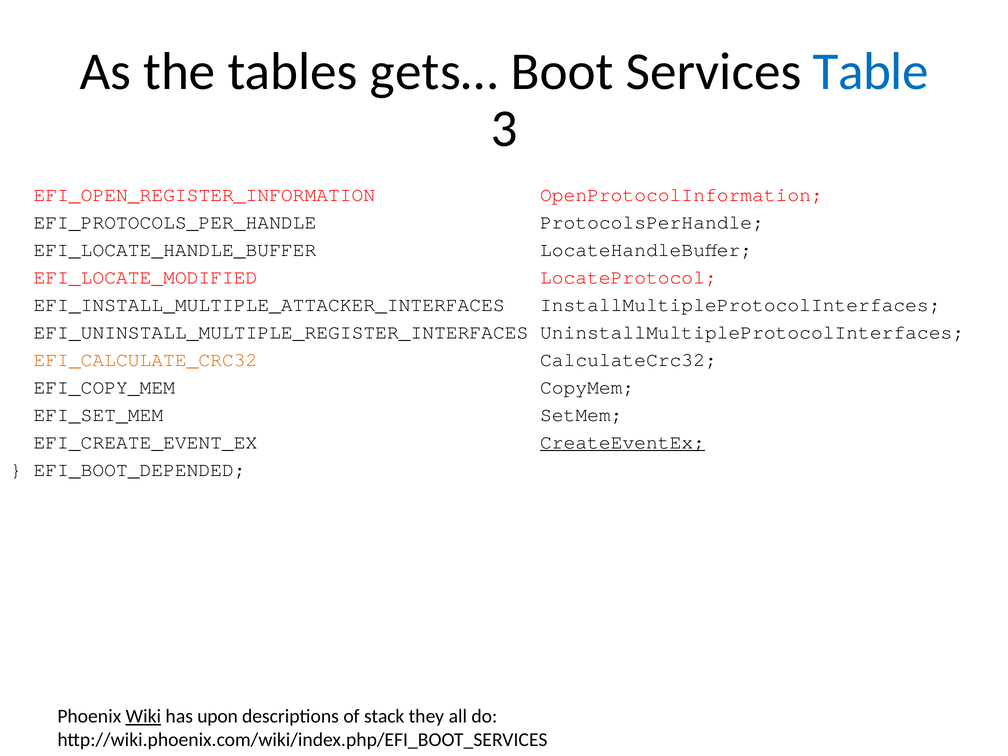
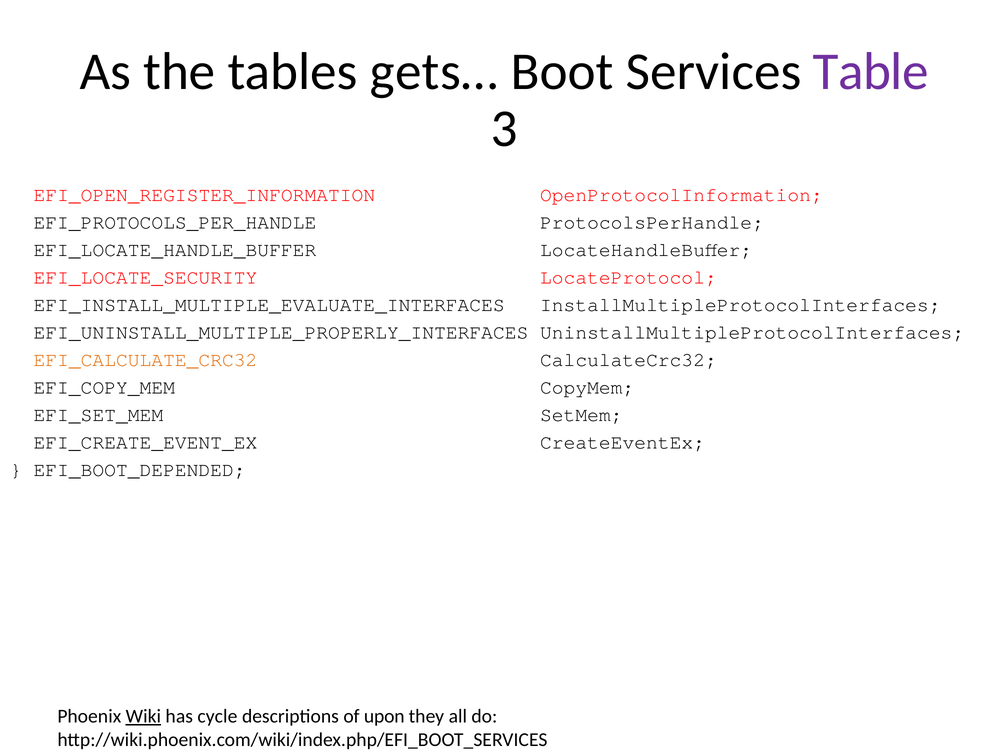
Table colour: blue -> purple (871, 71)
EFI_LOCATE_MODIFIED: EFI_LOCATE_MODIFIED -> EFI_LOCATE_SECURITY (145, 277)
EFI_INSTALL_MULTIPLE_ATTACKER_INTERFACES: EFI_INSTALL_MULTIPLE_ATTACKER_INTERFACES -> EFI_INSTALL_MULTIPLE_EVALUATE_INTERFACES (269, 305)
EFI_UNINSTALL_MULTIPLE_REGISTER_INTERFACES: EFI_UNINSTALL_MULTIPLE_REGISTER_INTERFACES -> EFI_UNINSTALL_MULTIPLE_PROPERLY_INTERFACES (281, 332)
CreateEventEx underline: present -> none (623, 442)
upon: upon -> cycle (217, 716)
stack: stack -> upon (384, 716)
